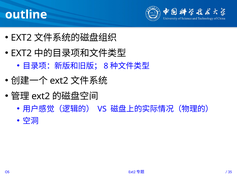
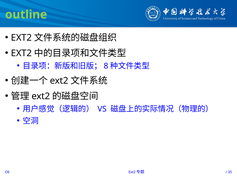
outline colour: white -> light green (26, 15)
